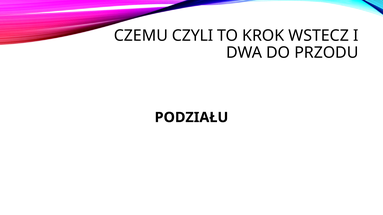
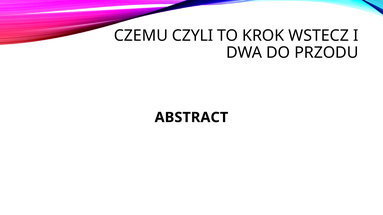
PODZIAŁU: PODZIAŁU -> ABSTRACT (191, 118)
